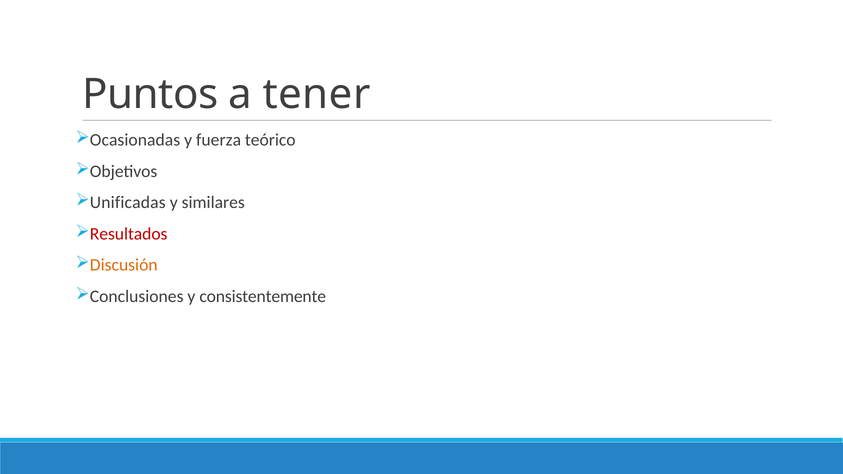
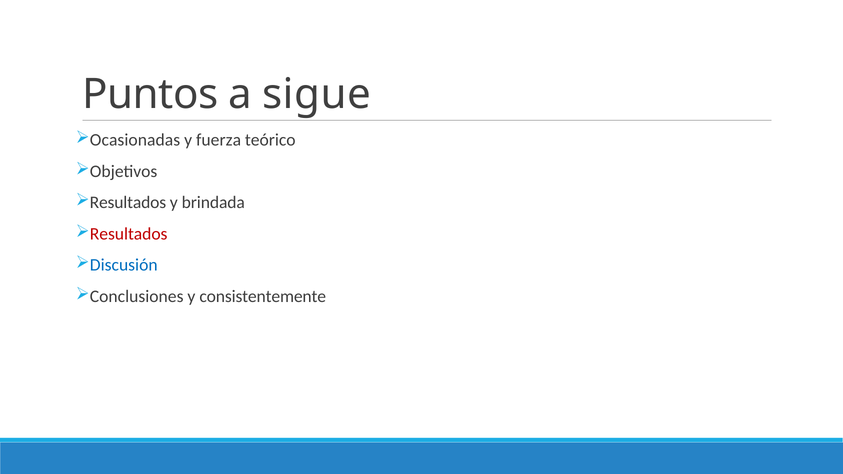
tener: tener -> sigue (317, 94)
Unificadas: Unificadas -> Resultados (128, 203)
similares: similares -> brindada (213, 203)
Discusión colour: orange -> blue (124, 265)
